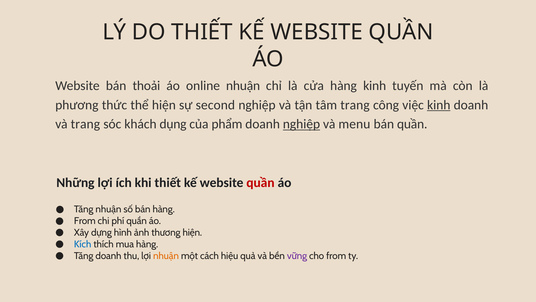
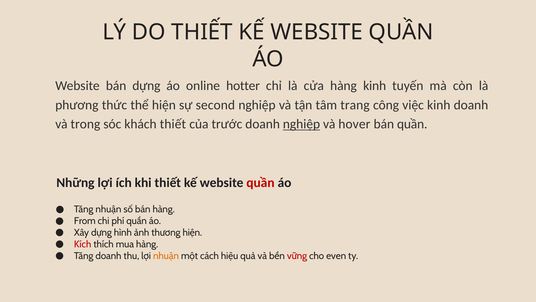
bán thoải: thoải -> dựng (146, 85)
online nhuận: nhuận -> hotter (243, 85)
kinh underline: present -> none (439, 105)
và trang: trang -> trong (85, 124)
khách dụng: dụng -> thiết (173, 124)
phẩm: phẩm -> trước (227, 124)
menu: menu -> hover (354, 124)
Kích colour: blue -> red (83, 244)
vững colour: purple -> red (297, 255)
cho from: from -> even (336, 255)
